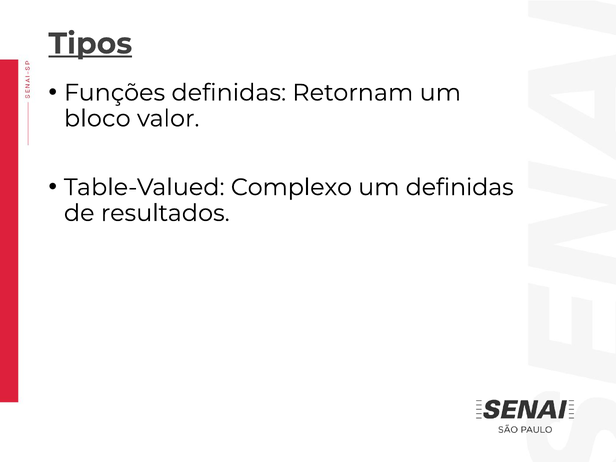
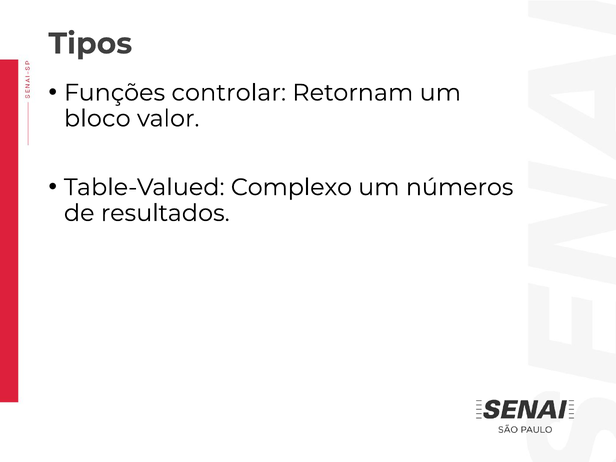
Tipos underline: present -> none (90, 44)
Funções definidas: definidas -> controlar (229, 93)
um definidas: definidas -> números (460, 187)
